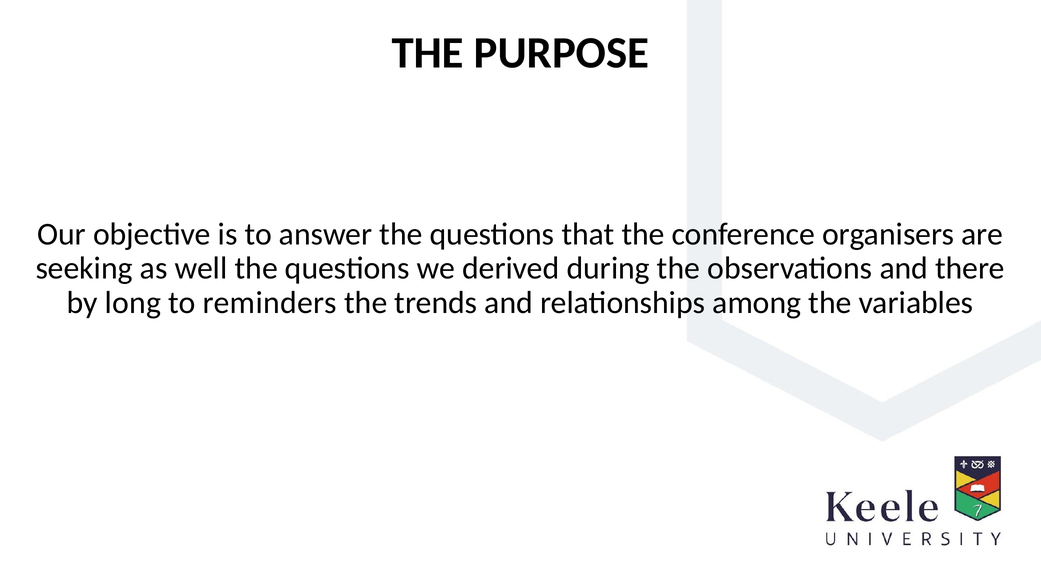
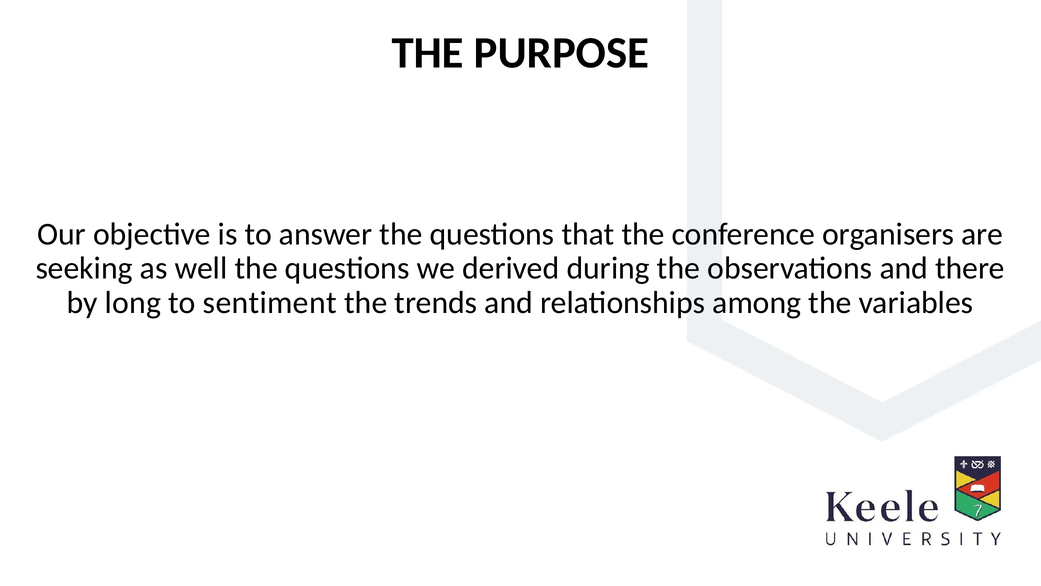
reminders: reminders -> sentiment (270, 303)
